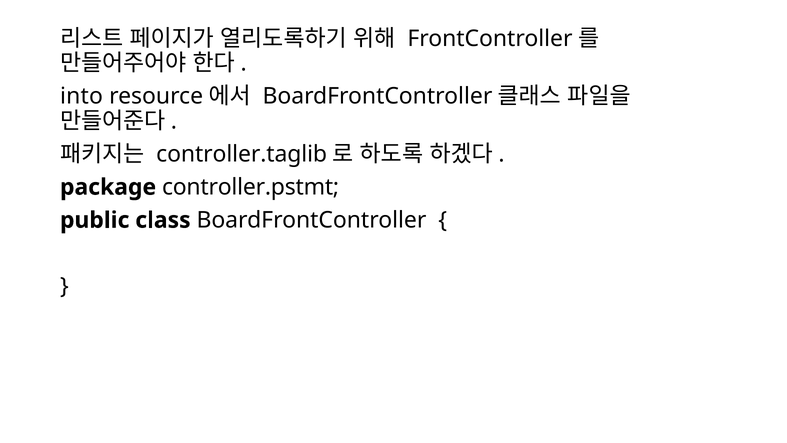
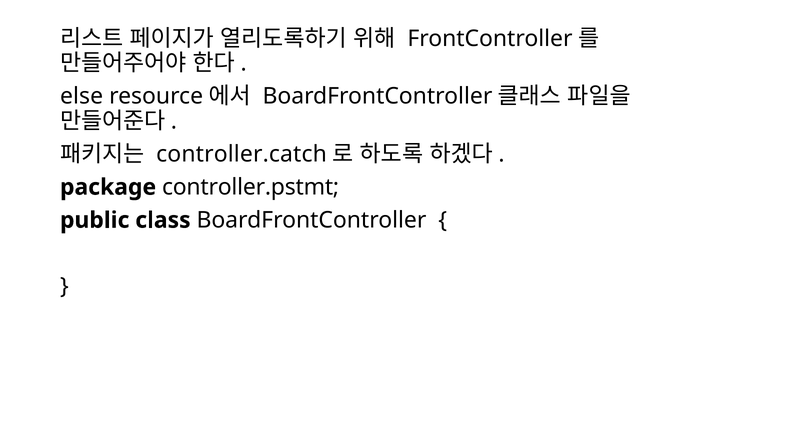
into: into -> else (82, 96)
controller.taglib: controller.taglib -> controller.catch (242, 154)
